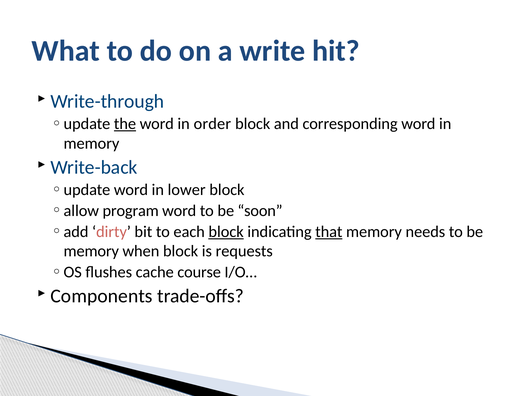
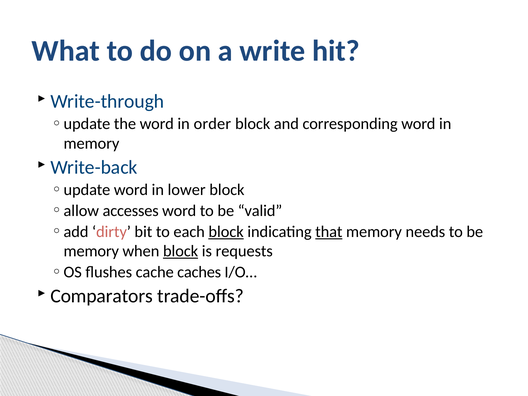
the underline: present -> none (125, 124)
program: program -> accesses (131, 211)
soon: soon -> valid (260, 211)
block underline: none -> present (181, 251)
course: course -> caches (199, 272)
Components: Components -> Comparators (102, 296)
